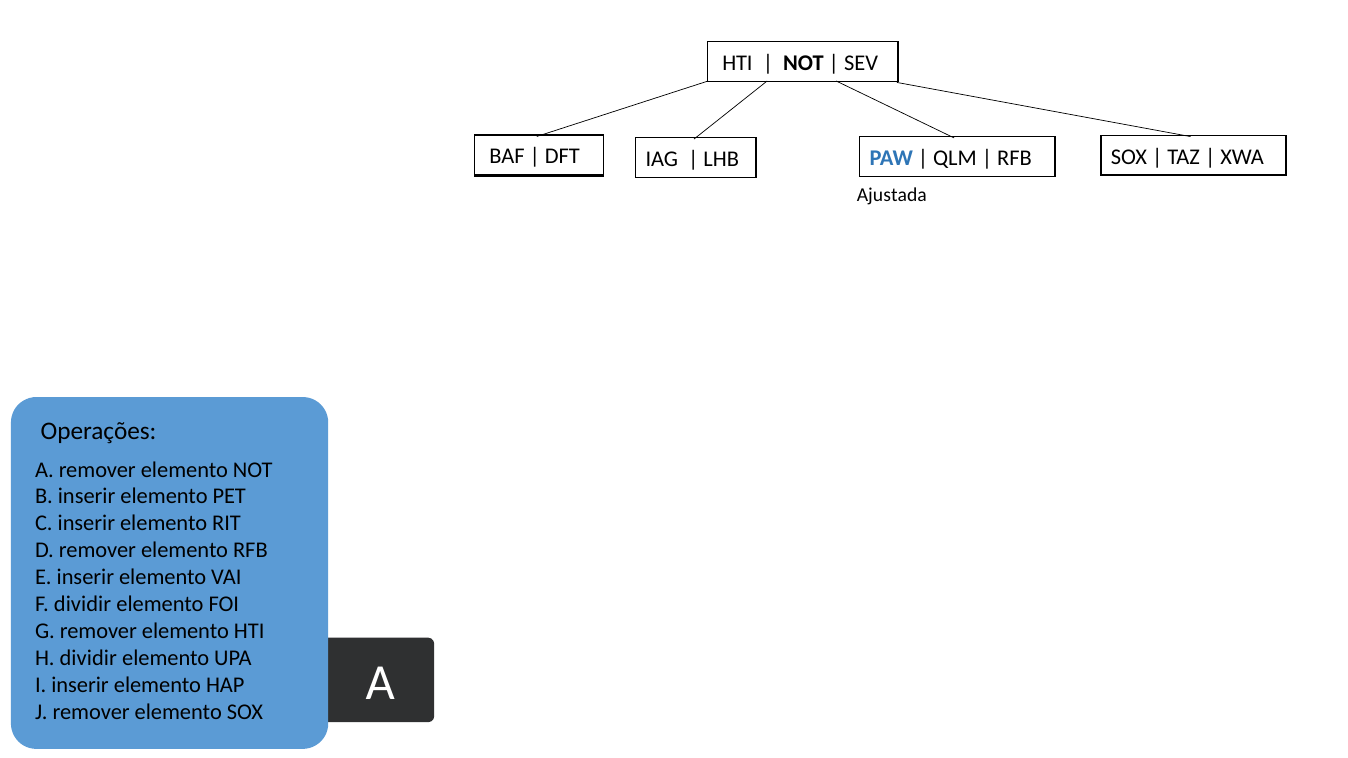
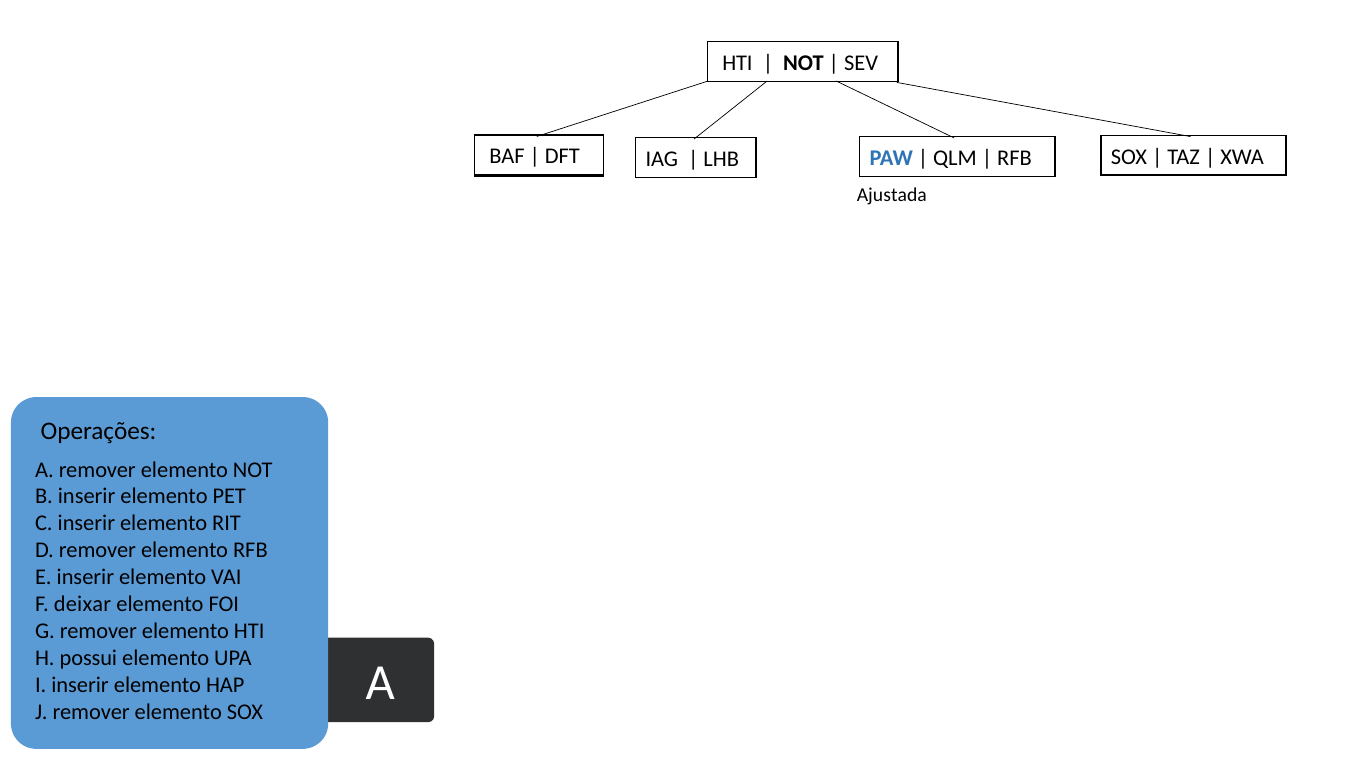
F dividir: dividir -> deixar (83, 605)
H dividir: dividir -> possui (88, 658)
